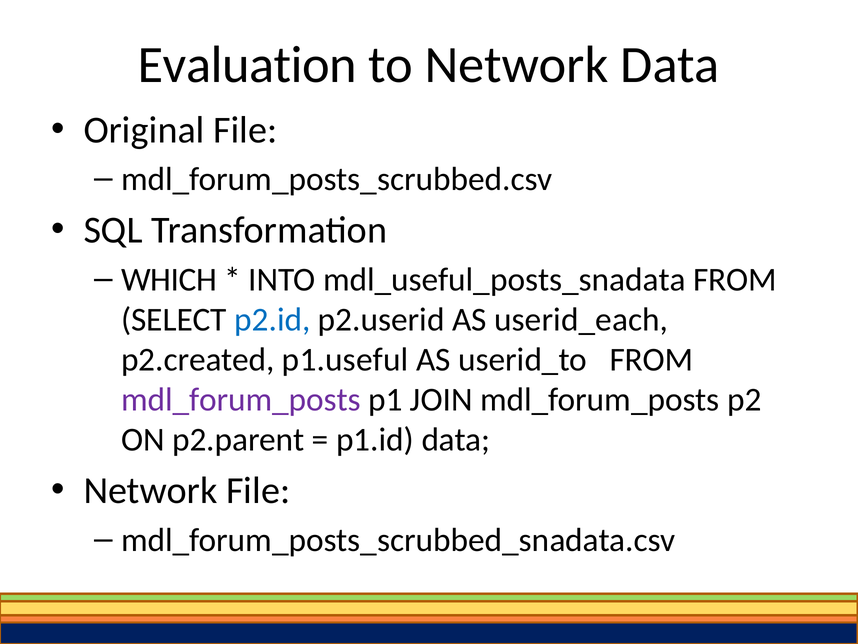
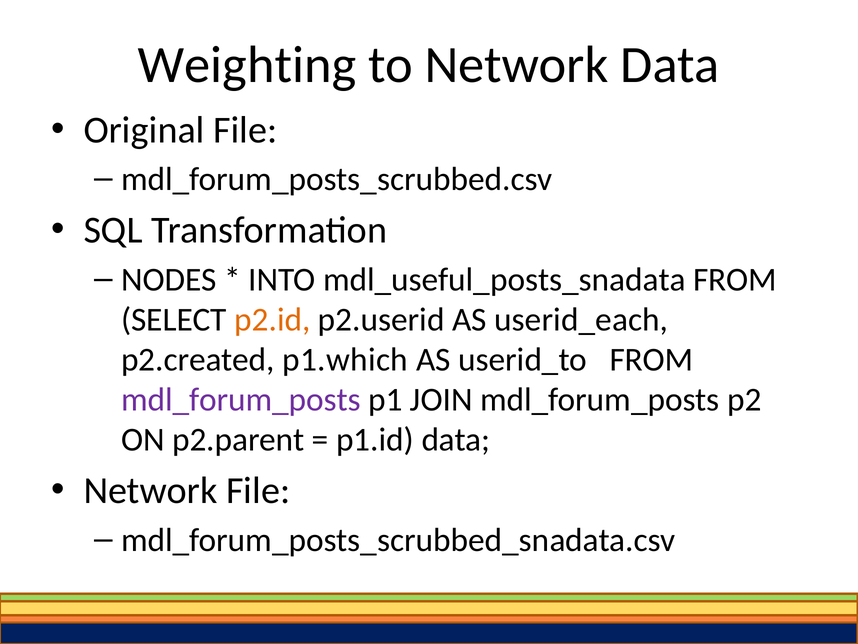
Evaluation: Evaluation -> Weighting (247, 65)
WHICH: WHICH -> NODES (169, 279)
p2.id colour: blue -> orange (272, 319)
p1.useful: p1.useful -> p1.which (345, 359)
